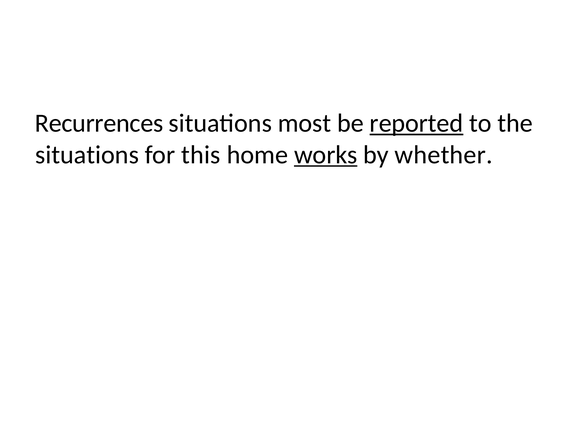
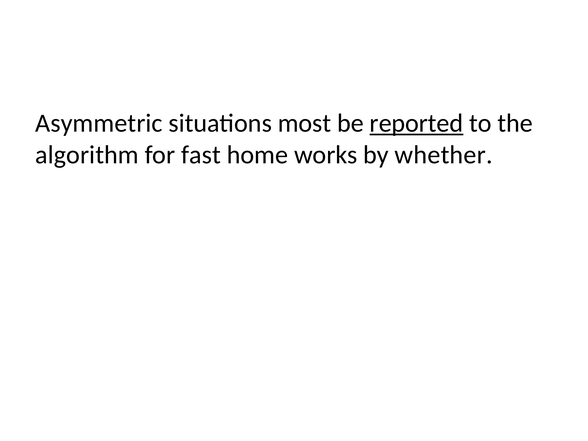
Recurrences: Recurrences -> Asymmetric (99, 123)
situations: situations -> algorithm (87, 155)
this: this -> fast (201, 155)
works underline: present -> none (326, 155)
